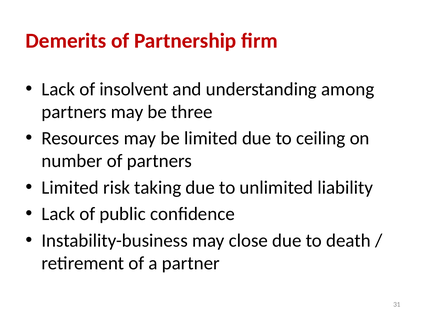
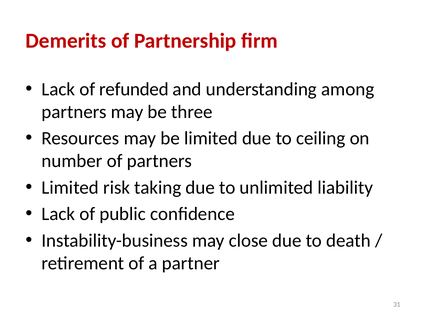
insolvent: insolvent -> refunded (134, 89)
